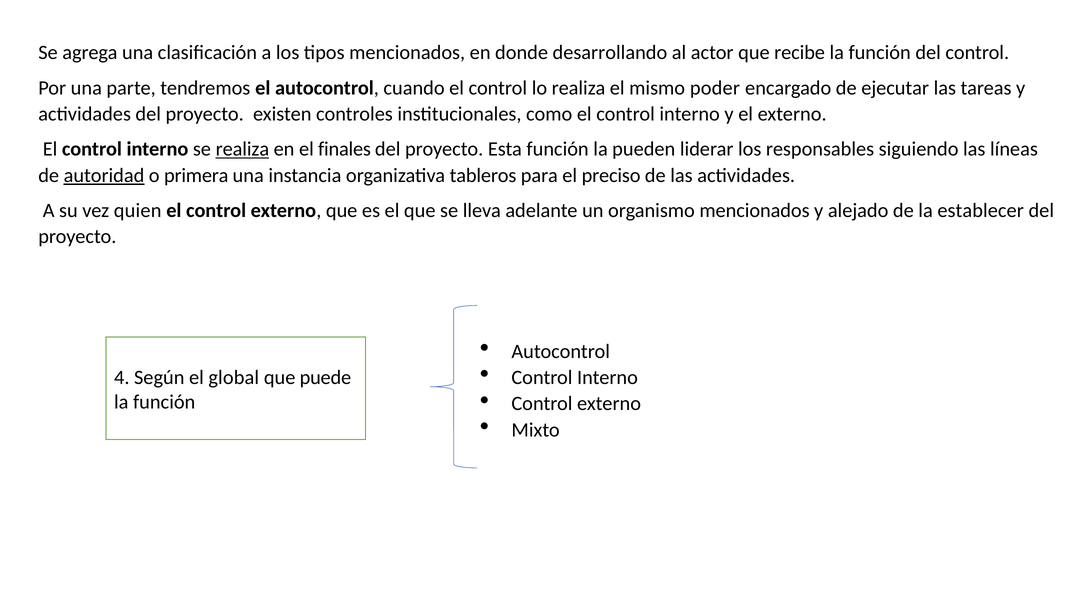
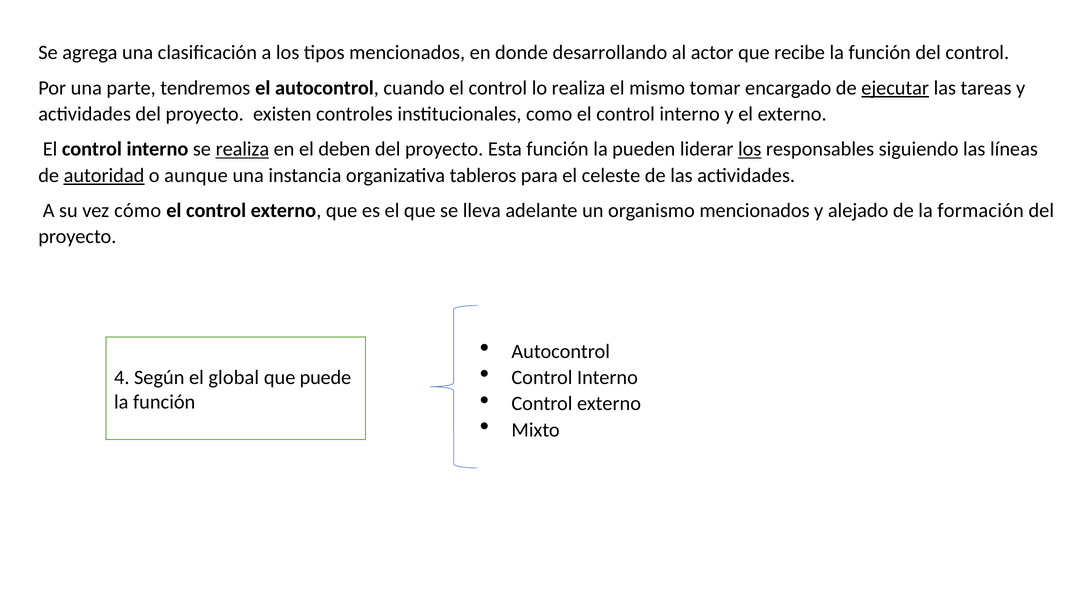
poder: poder -> tomar (715, 88)
ejecutar underline: none -> present (895, 88)
finales: finales -> deben (344, 149)
los underline: none -> present (750, 149)
primera: primera -> aunque (196, 175)
preciso: preciso -> celeste (611, 175)
quien: quien -> cómo (138, 211)
establecer: establecer -> formación (981, 211)
